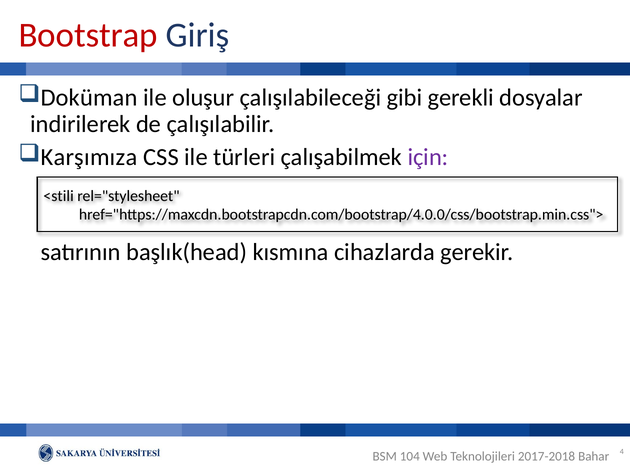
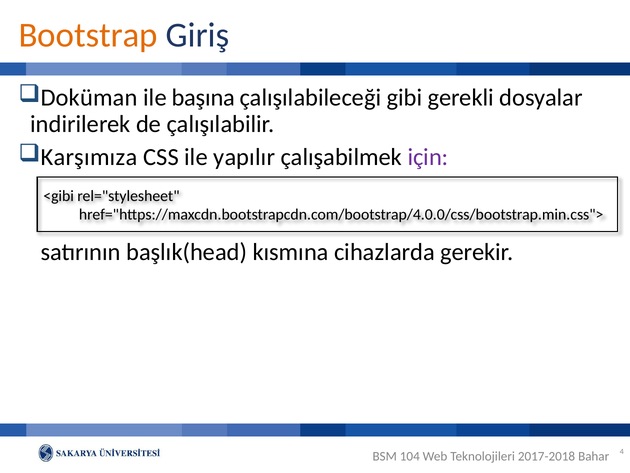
Bootstrap colour: red -> orange (88, 35)
oluşur: oluşur -> başına (203, 97)
türleri: türleri -> yapılır (244, 157)
<stili: <stili -> <gibi (59, 196)
